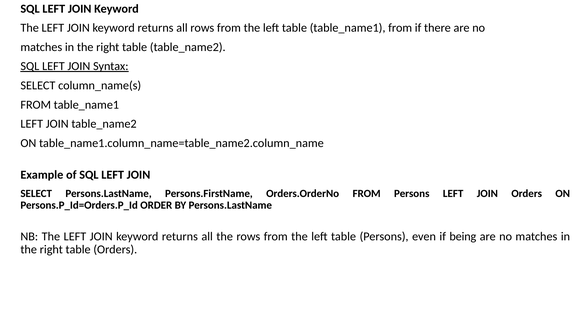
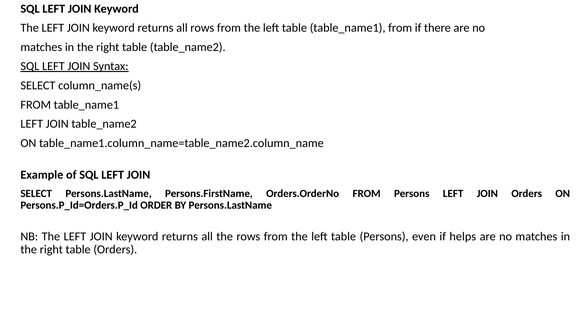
being: being -> helps (463, 237)
